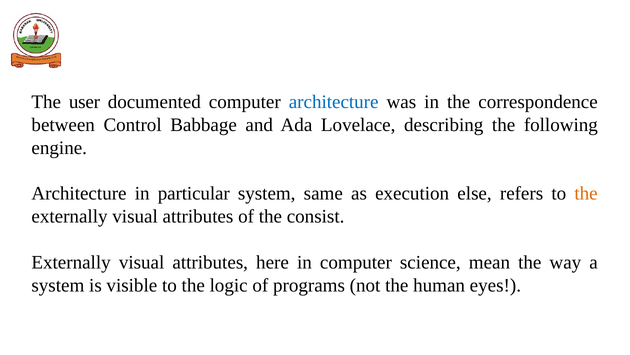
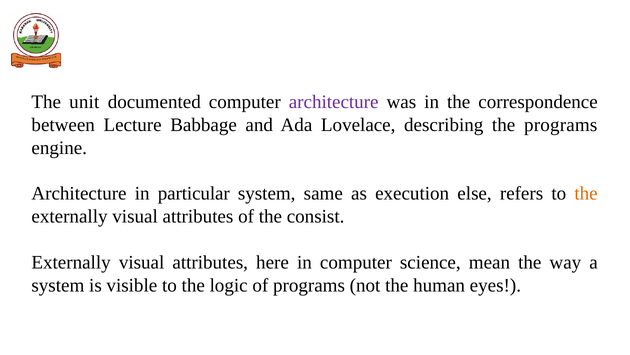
user: user -> unit (84, 102)
architecture colour: blue -> purple (334, 102)
Control: Control -> Lecture (133, 125)
the following: following -> programs (561, 125)
